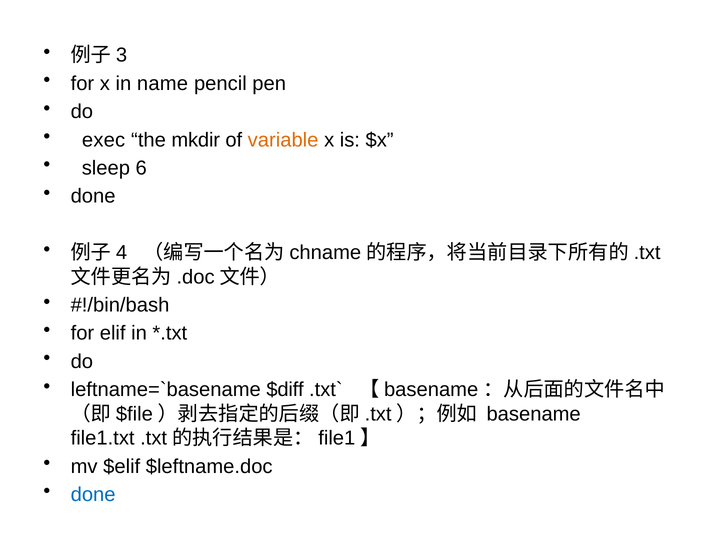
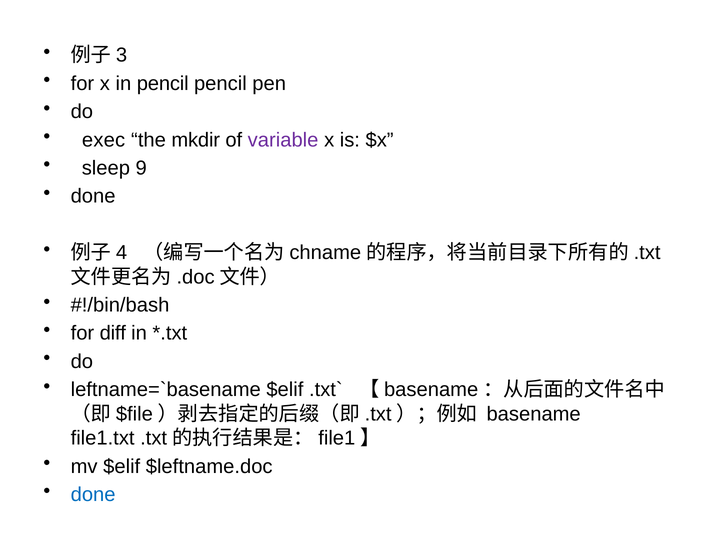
in name: name -> pencil (163, 84)
variable colour: orange -> purple (283, 140)
6: 6 -> 9 (141, 168)
elif: elif -> diff (113, 334)
$diff: $diff -> $elif (285, 390)
